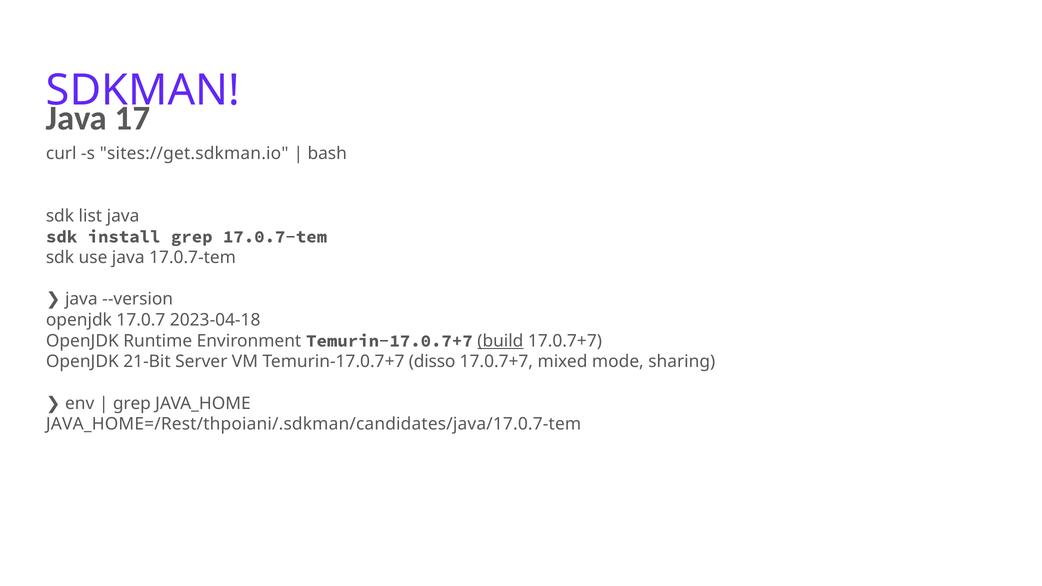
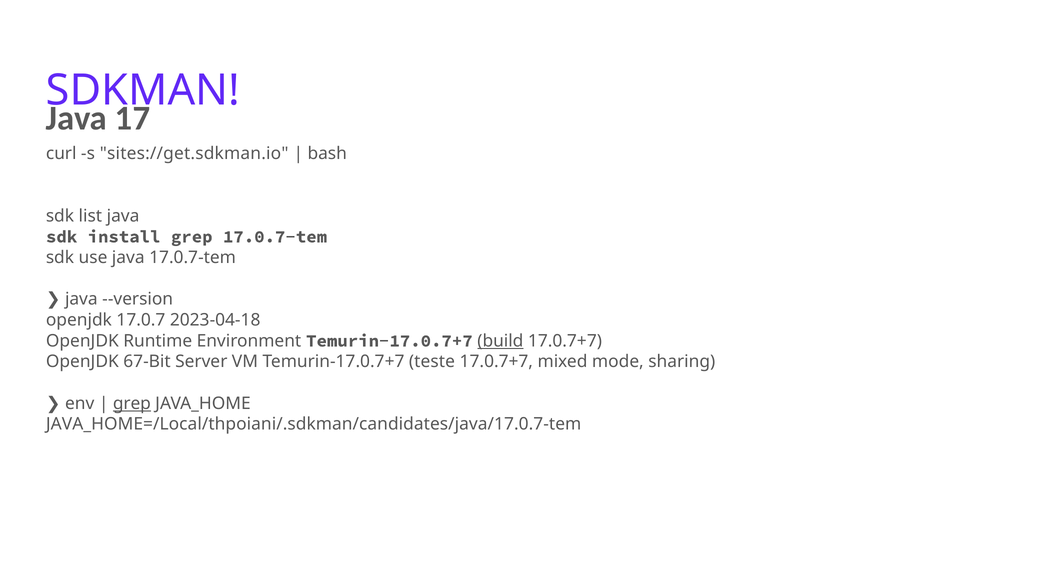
21-Bit: 21-Bit -> 67-Bit (147, 362)
disso: disso -> teste (432, 362)
grep underline: none -> present (132, 403)
JAVA_HOME=/Rest/thpoiani/.sdkman/candidates/java/17.0.7-tem: JAVA_HOME=/Rest/thpoiani/.sdkman/candidates/java/17.0.7-tem -> JAVA_HOME=/Local/thpoiani/.sdkman/candidates/java/17.0.7-tem (314, 424)
